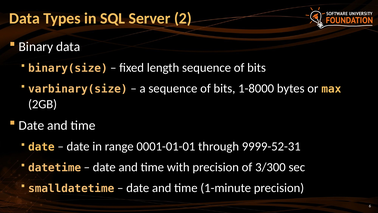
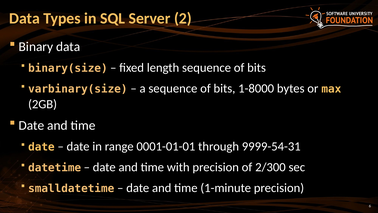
9999-52-31: 9999-52-31 -> 9999-54-31 (271, 146)
3/300: 3/300 -> 2/300 (270, 167)
